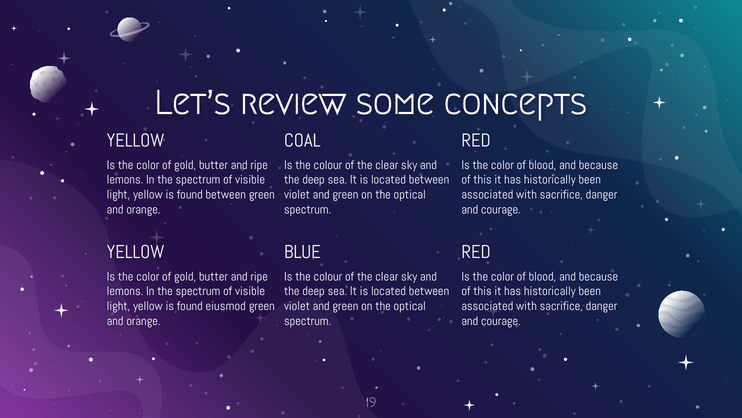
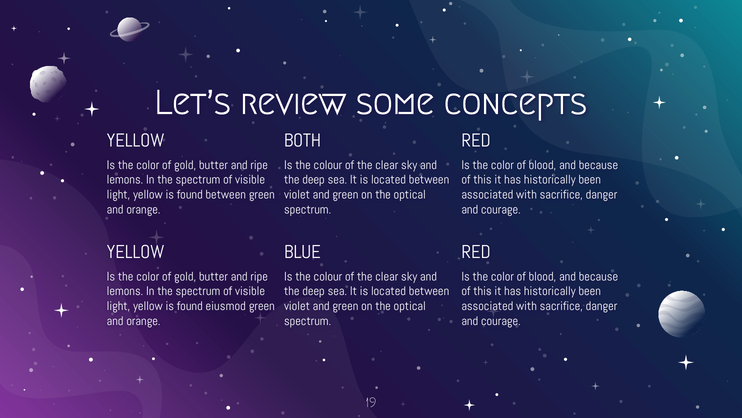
COAL: COAL -> BOTH (303, 140)
